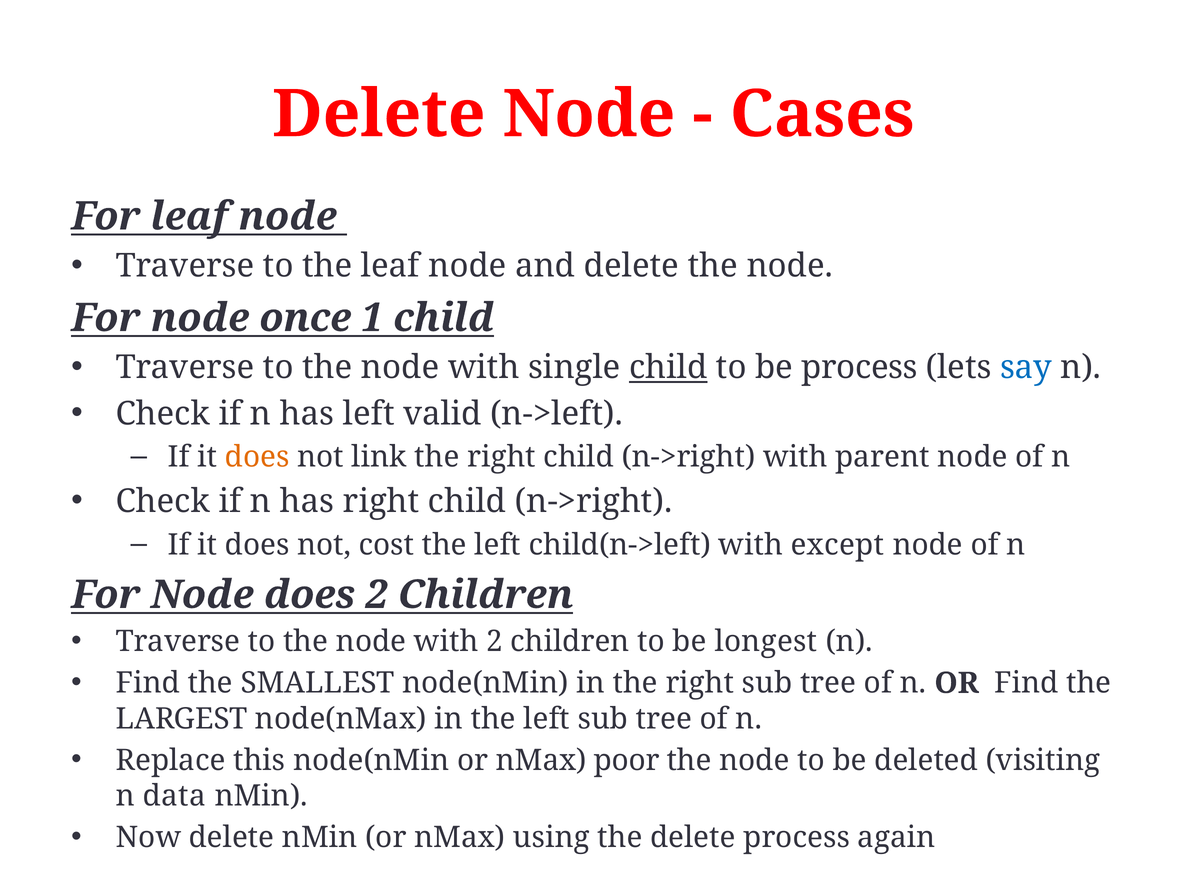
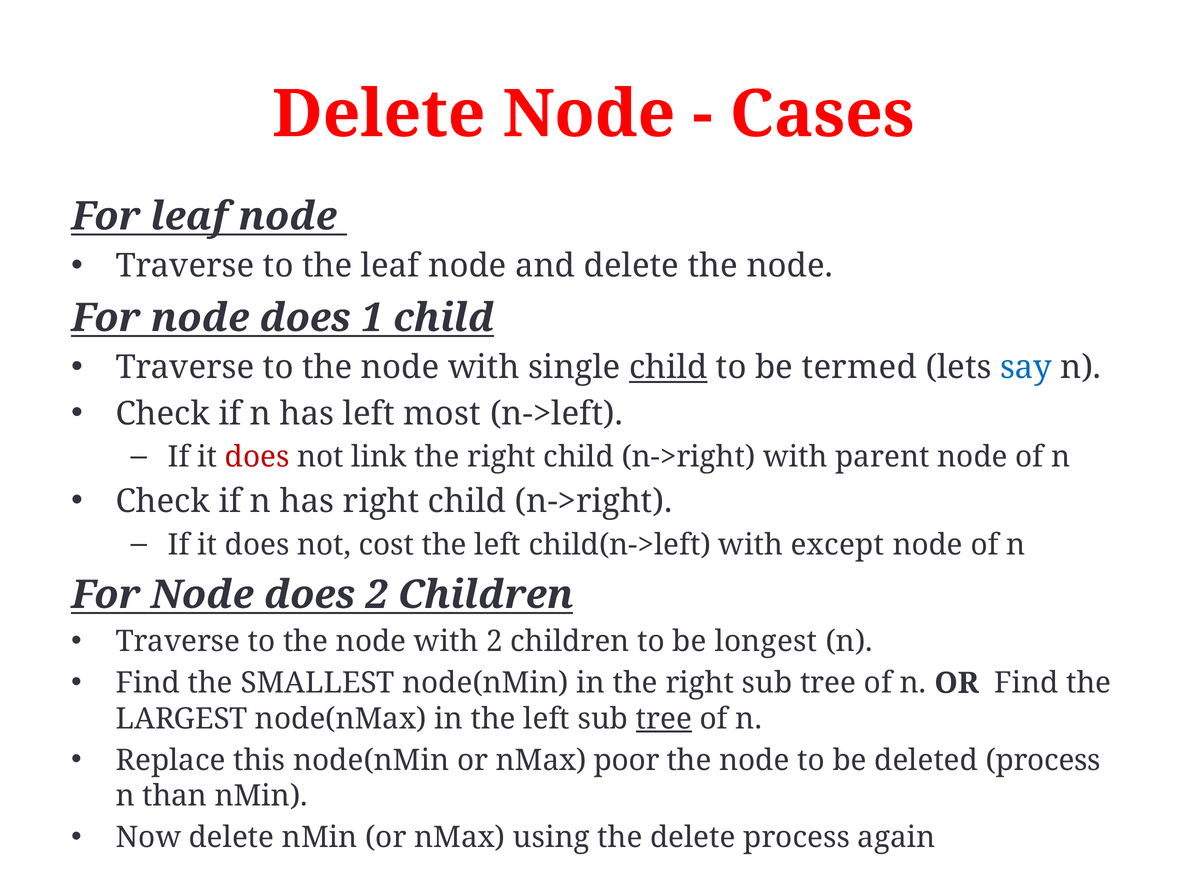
once: once -> does (305, 318)
be process: process -> termed (859, 368)
valid: valid -> most (442, 414)
does colour: orange -> red (257, 457)
tree underline: none -> present (664, 719)
deleted visiting: visiting -> process (1043, 760)
data: data -> than (175, 796)
